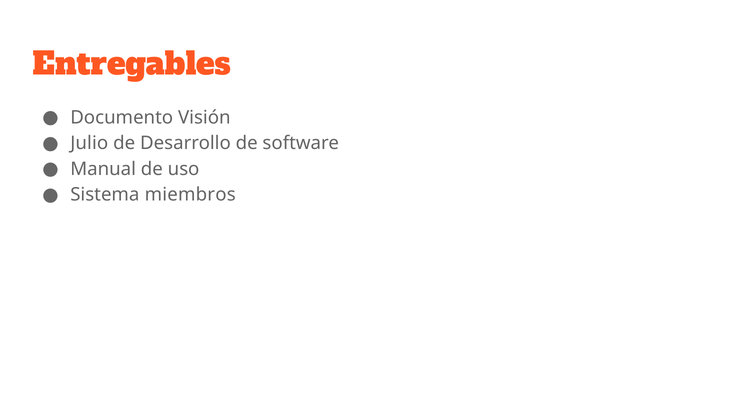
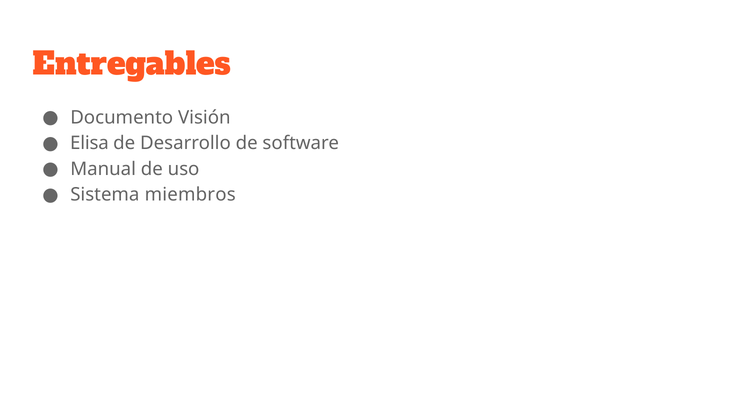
Julio: Julio -> Elisa (89, 143)
